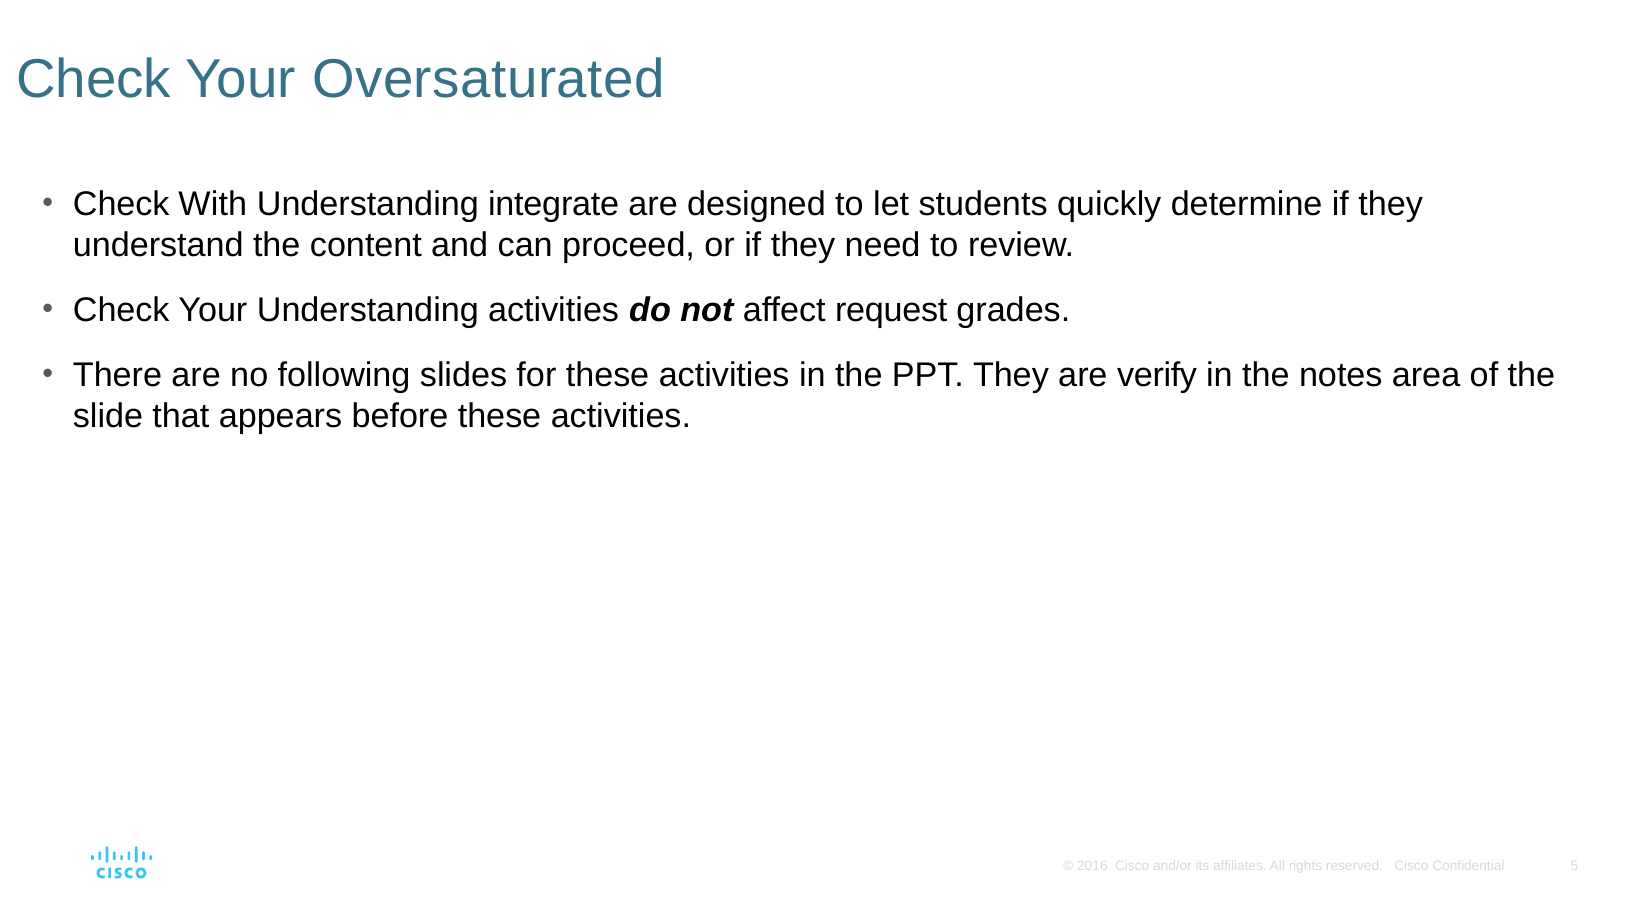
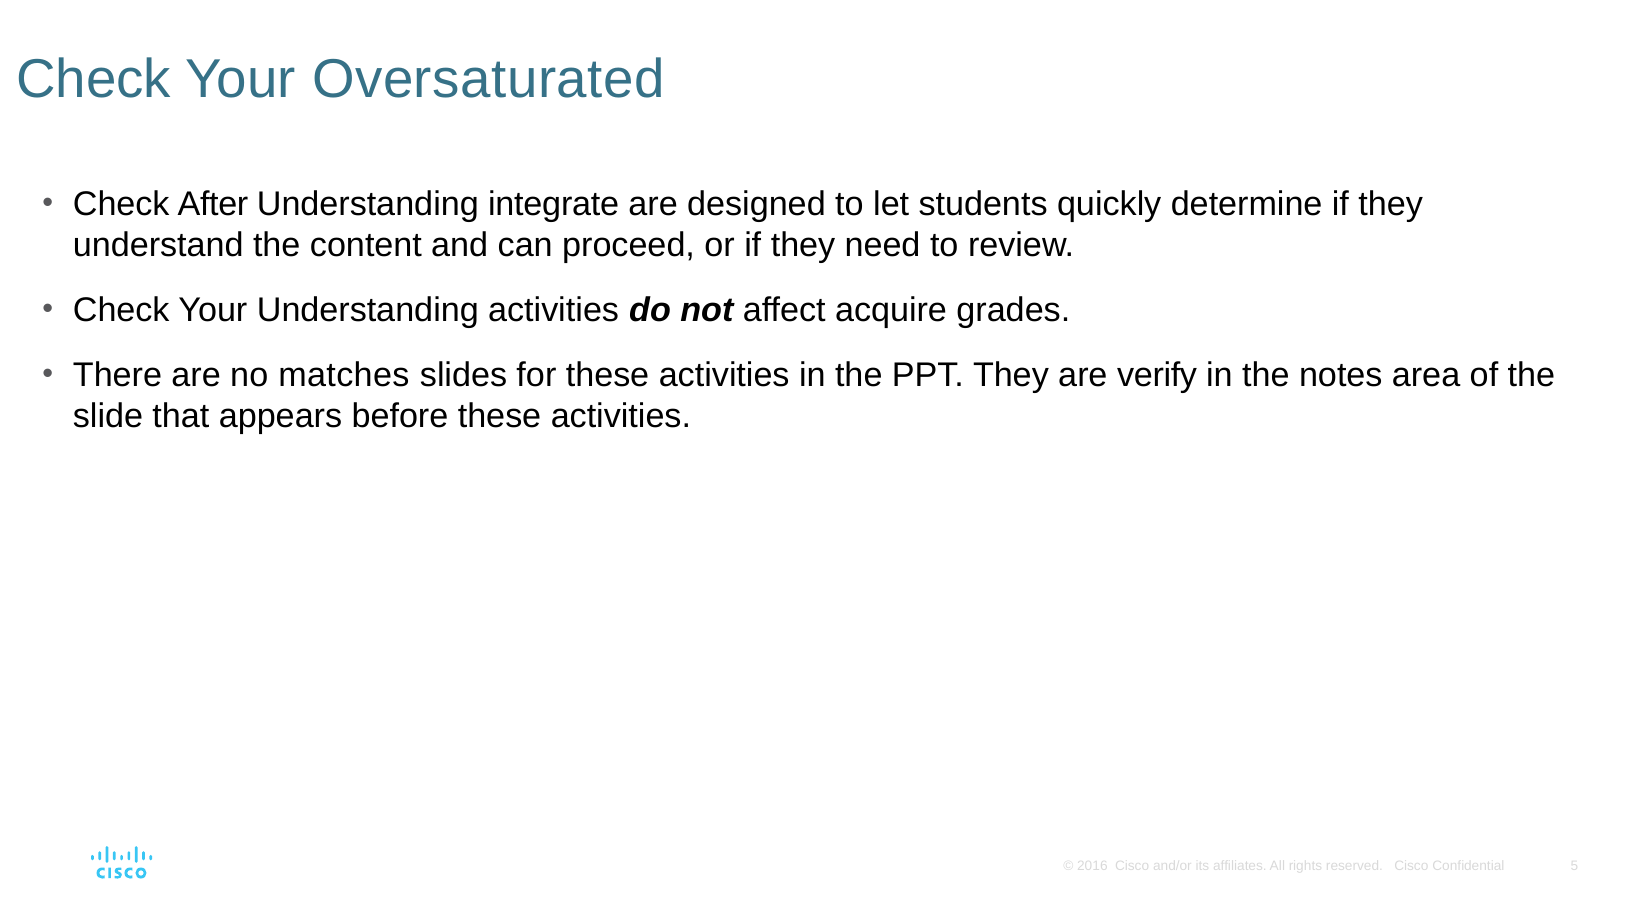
With: With -> After (213, 204)
request: request -> acquire (891, 310)
following: following -> matches (344, 375)
